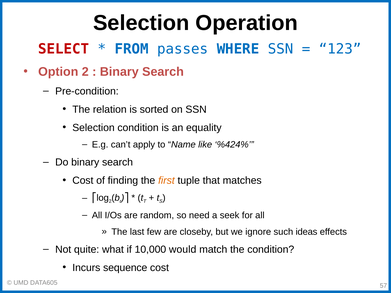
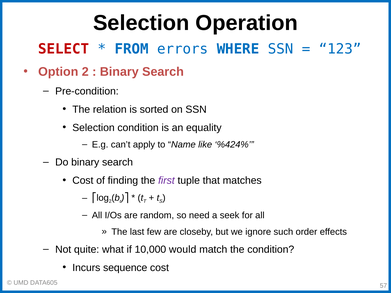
passes: passes -> errors (183, 49)
first colour: orange -> purple (166, 181)
ideas: ideas -> order (306, 232)
